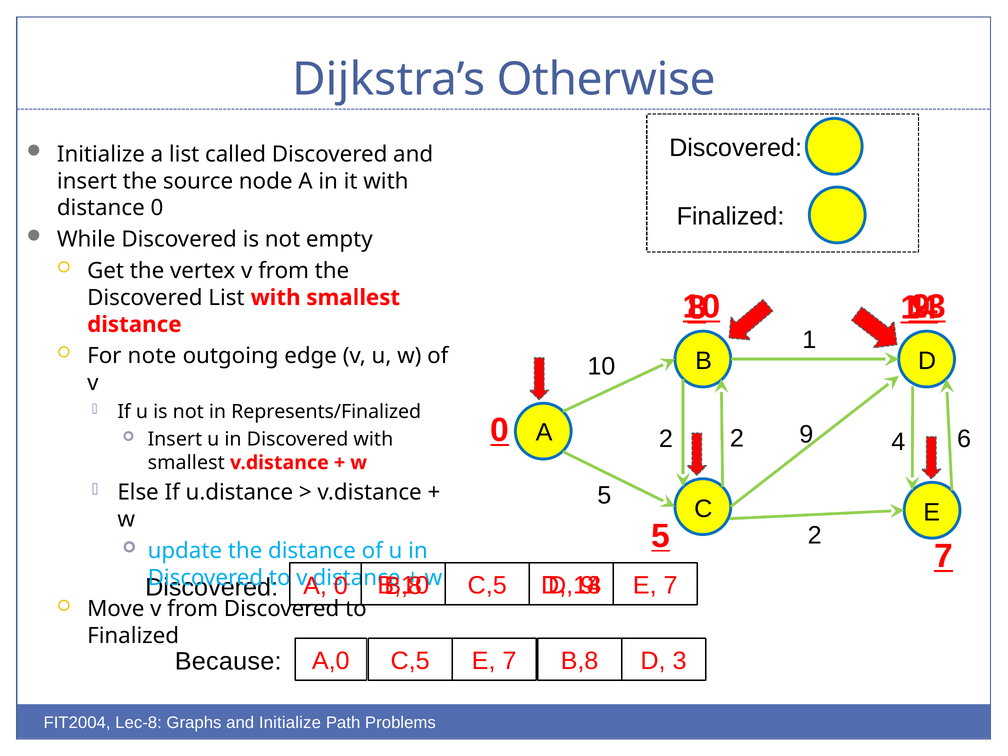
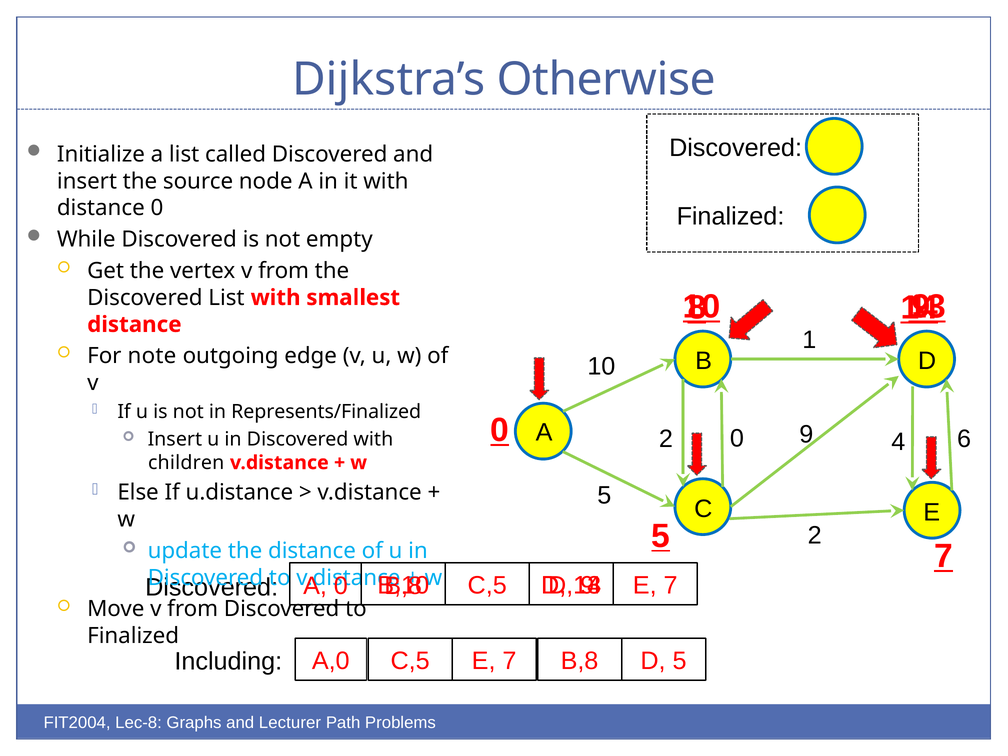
2 2: 2 -> 0 (737, 438)
smallest: smallest -> children (186, 463)
D 3: 3 -> 5 (680, 661)
Because: Because -> Including (228, 661)
and Initialize: Initialize -> Lecturer (290, 723)
